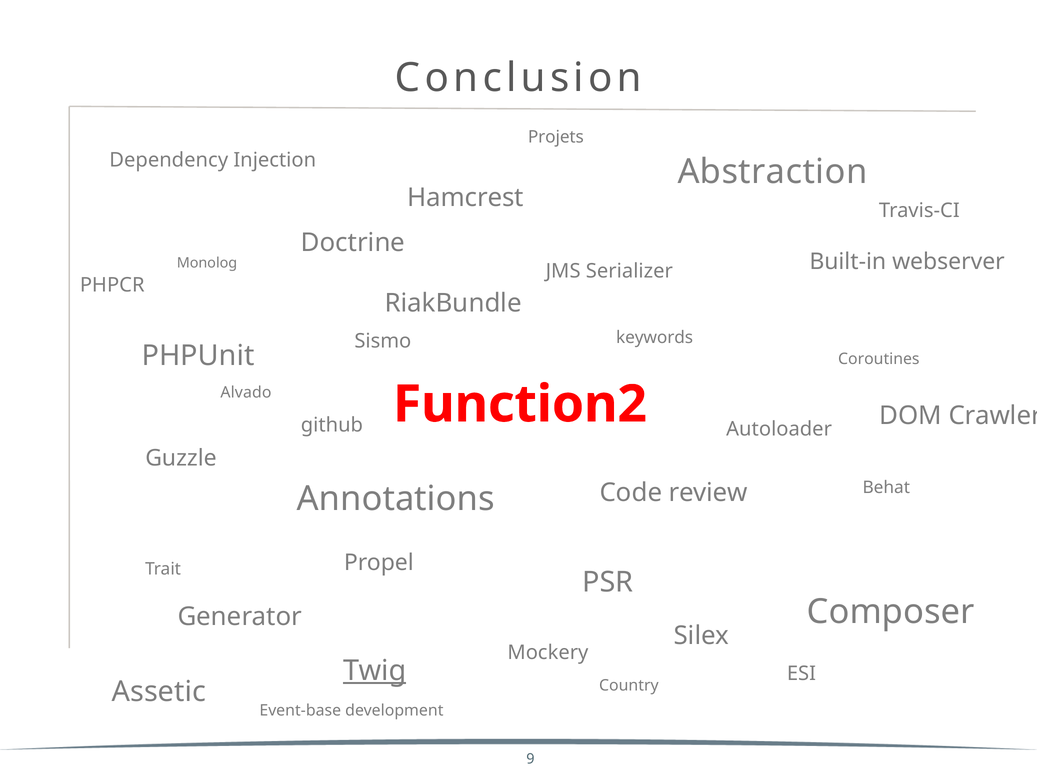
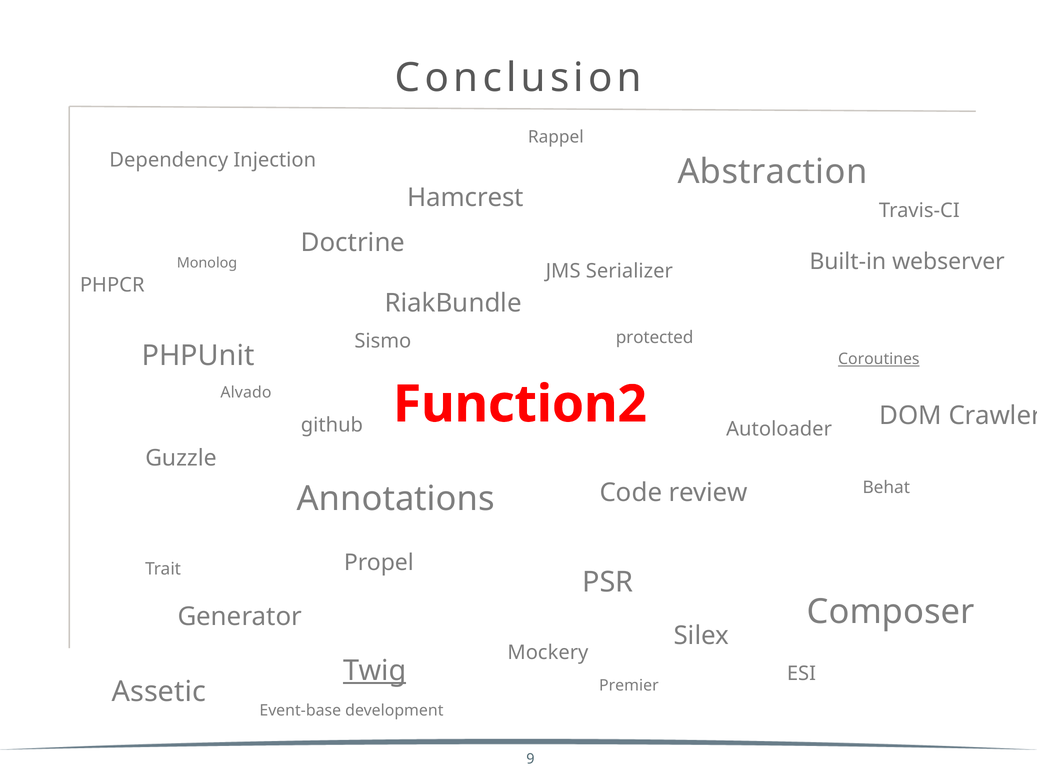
Projets: Projets -> Rappel (556, 137)
keywords: keywords -> protected (655, 337)
Coroutines underline: none -> present (879, 359)
Country: Country -> Premier (629, 685)
